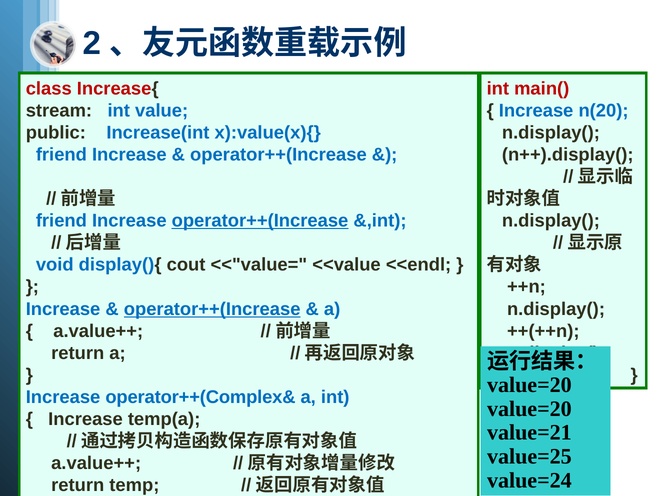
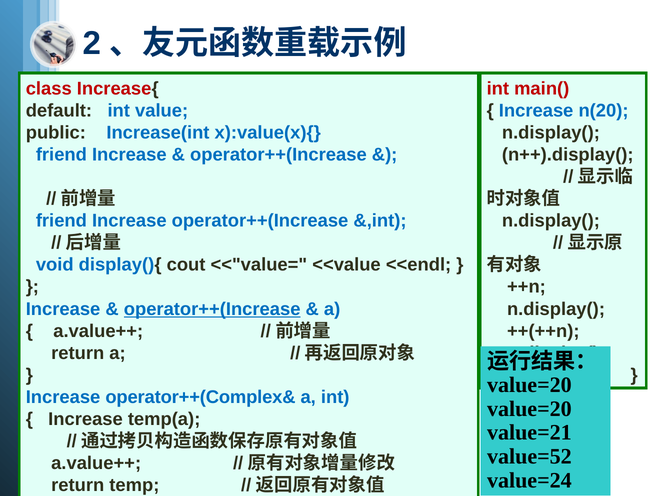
stream: stream -> default (59, 110)
operator++(Increase underline: present -> none (260, 221)
value=25: value=25 -> value=52 (529, 456)
